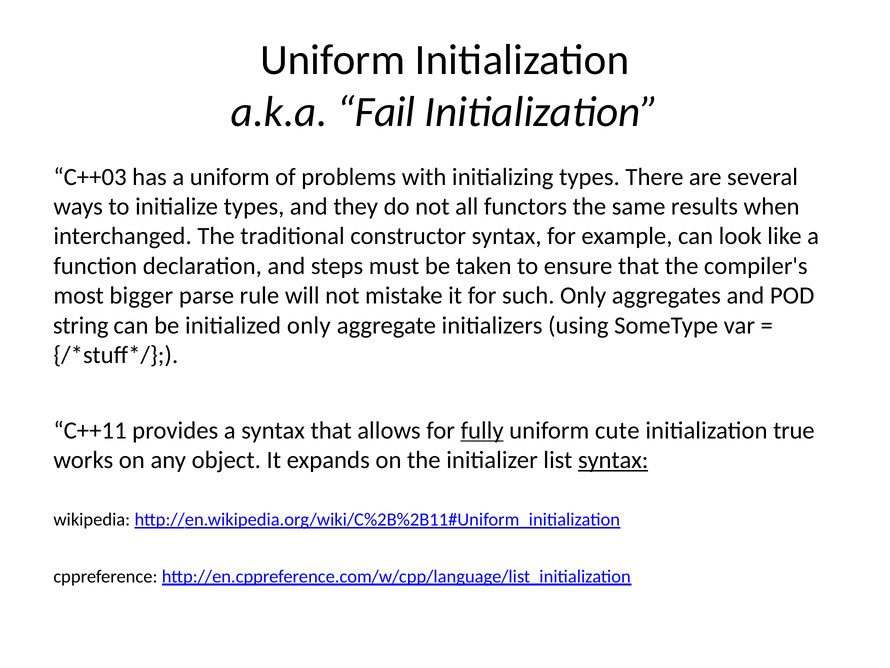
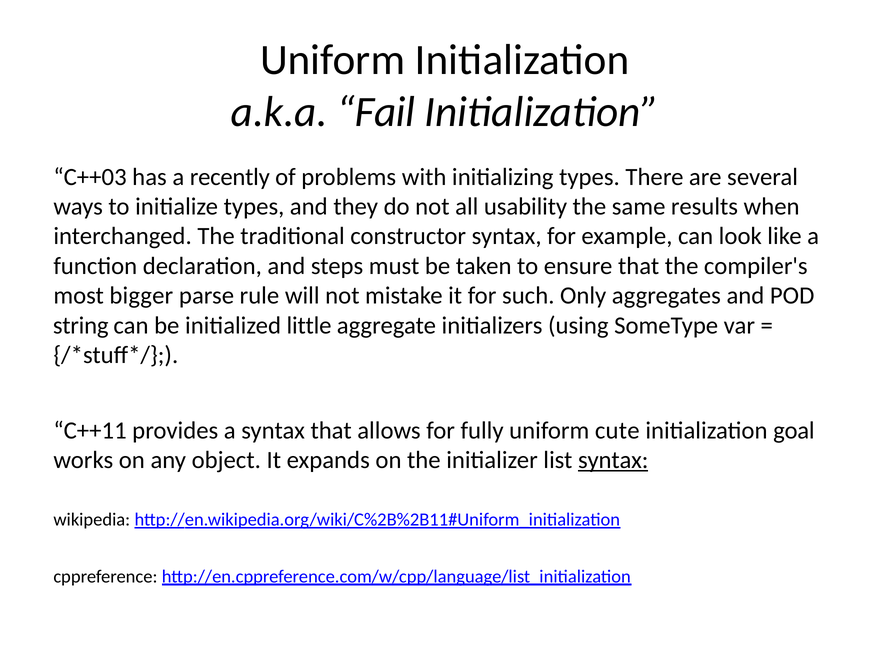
a uniform: uniform -> recently (230, 177)
functors: functors -> usability (526, 206)
initialized only: only -> little (309, 325)
fully underline: present -> none (482, 430)
true: true -> goal (794, 430)
